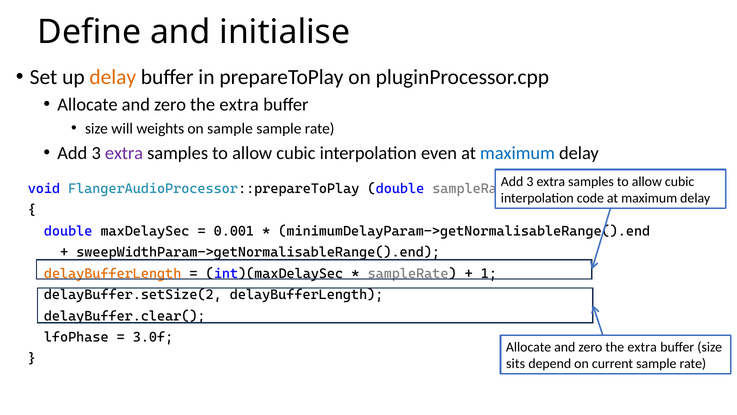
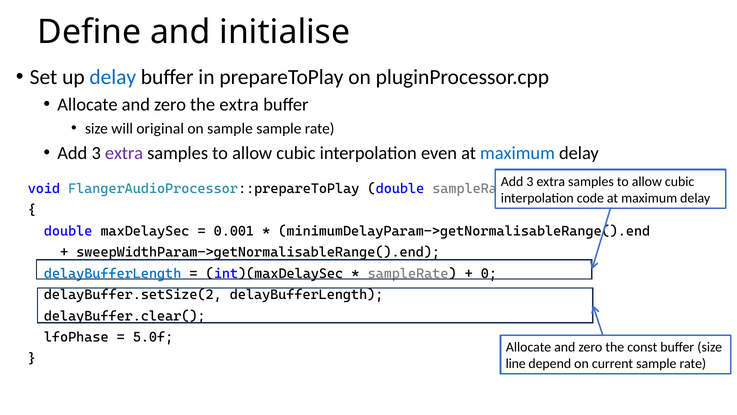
delay colour: orange -> blue (113, 77)
weights: weights -> original (160, 129)
delayBufferLength colour: orange -> blue (113, 273)
1: 1 -> 0 (489, 273)
3.0f: 3.0f -> 5.0f (153, 337)
extra: extra -> const (642, 347)
sits: sits -> line (516, 363)
